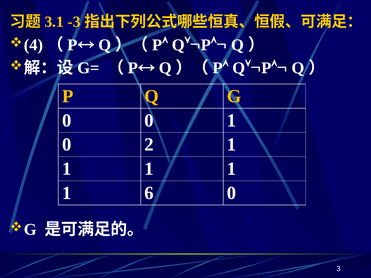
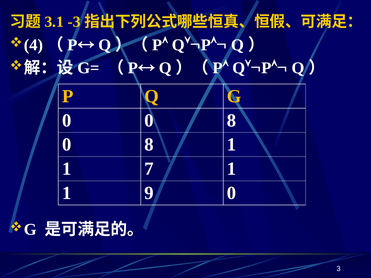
0 0 1: 1 -> 8 (232, 121)
2: 2 -> 8 (149, 145)
1: 1 -> 7 (149, 169)
6: 6 -> 9 (149, 193)
